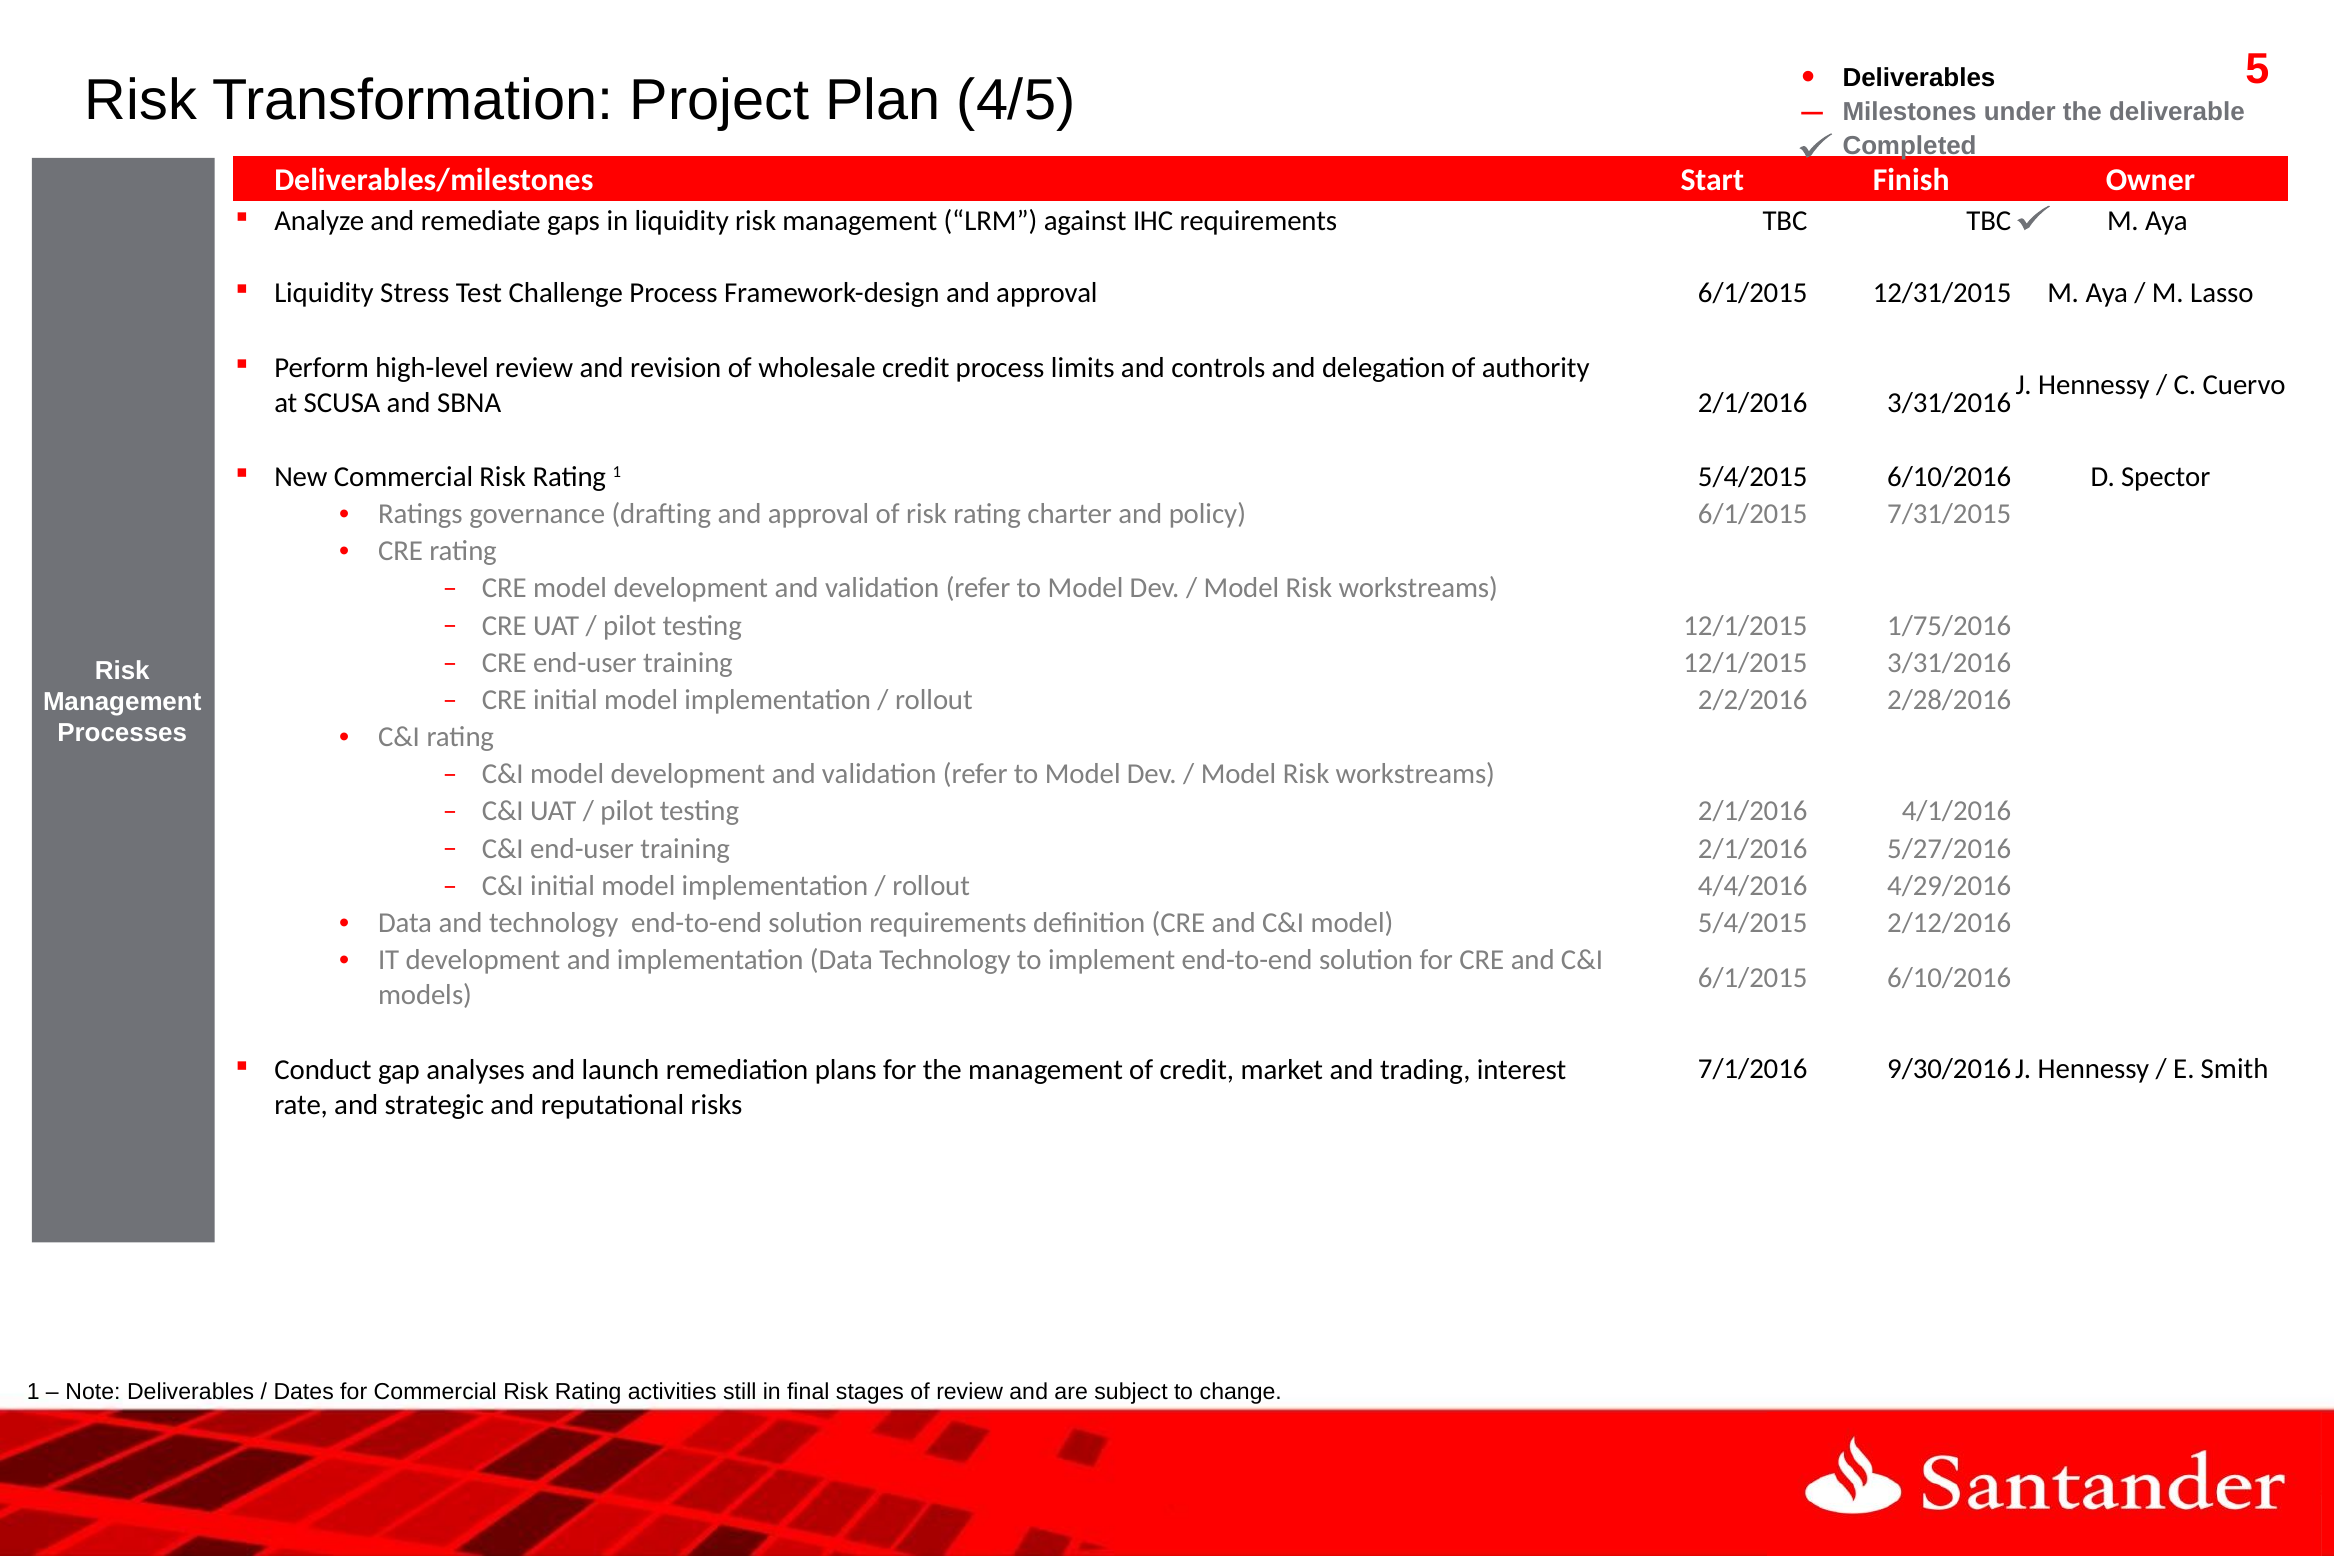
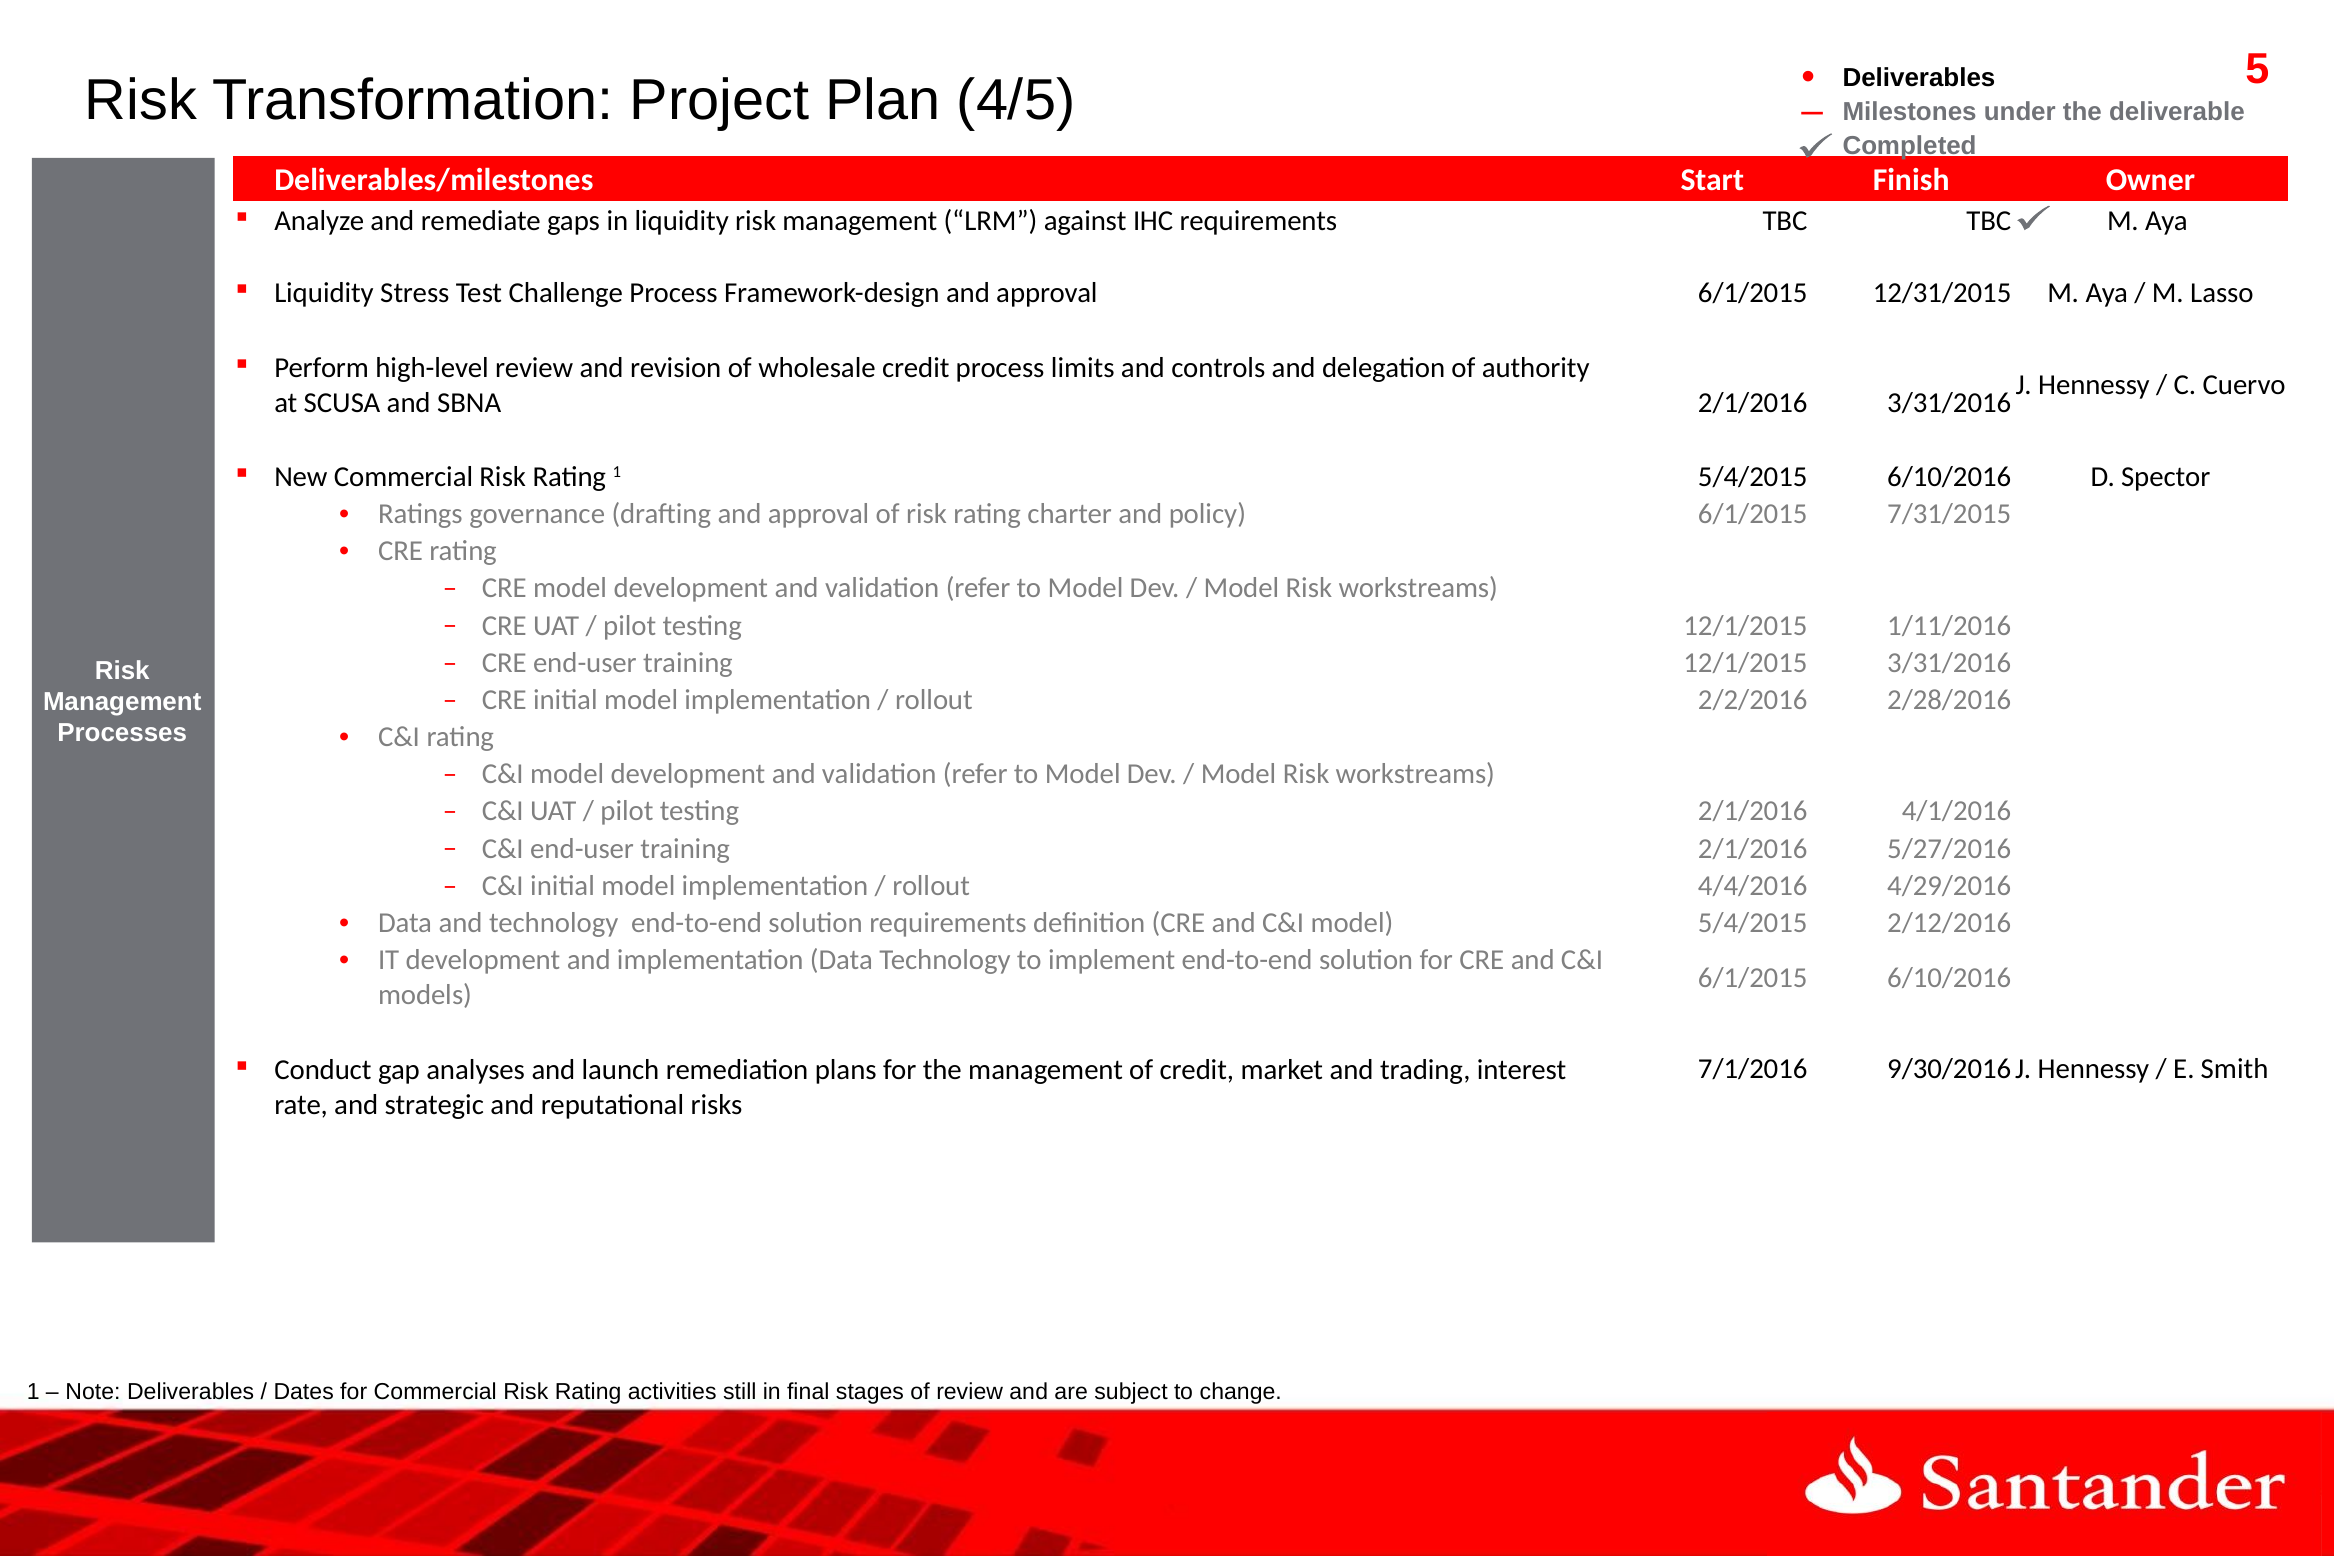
1/75/2016: 1/75/2016 -> 1/11/2016 (1949, 626)
